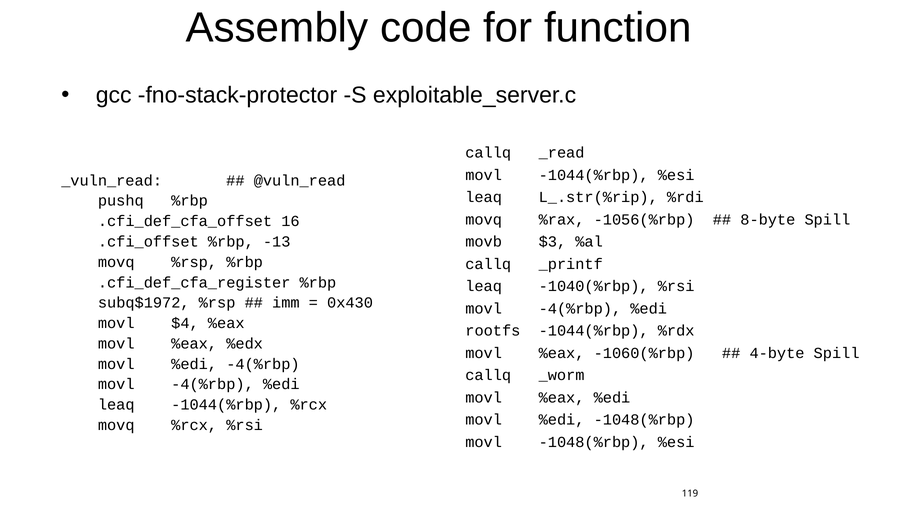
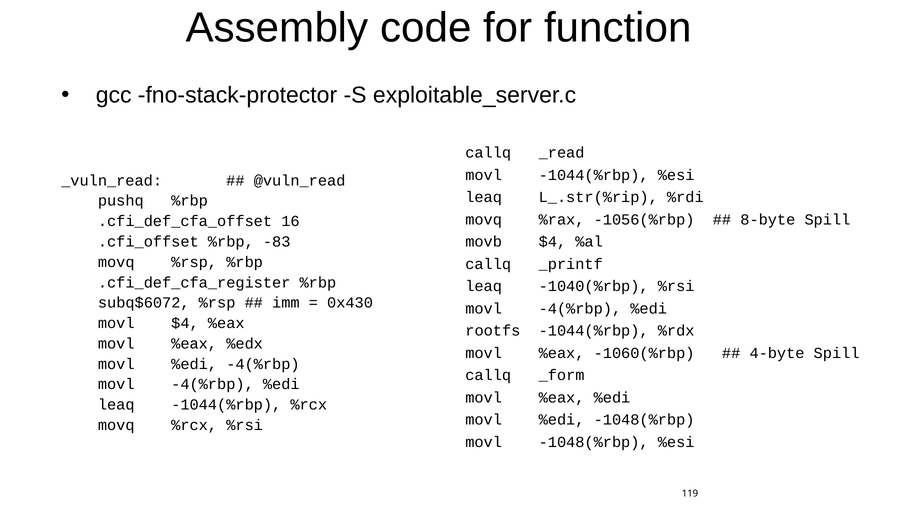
-13: -13 -> -83 (277, 241)
movb $3: $3 -> $4 (552, 242)
subq$1972: subq$1972 -> subq$6072 (144, 303)
_worm: _worm -> _form (562, 375)
